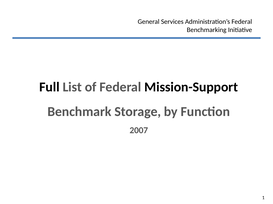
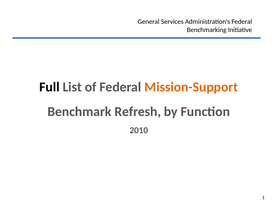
Mission-Support colour: black -> orange (191, 87)
Storage: Storage -> Refresh (138, 112)
2007: 2007 -> 2010 (139, 131)
